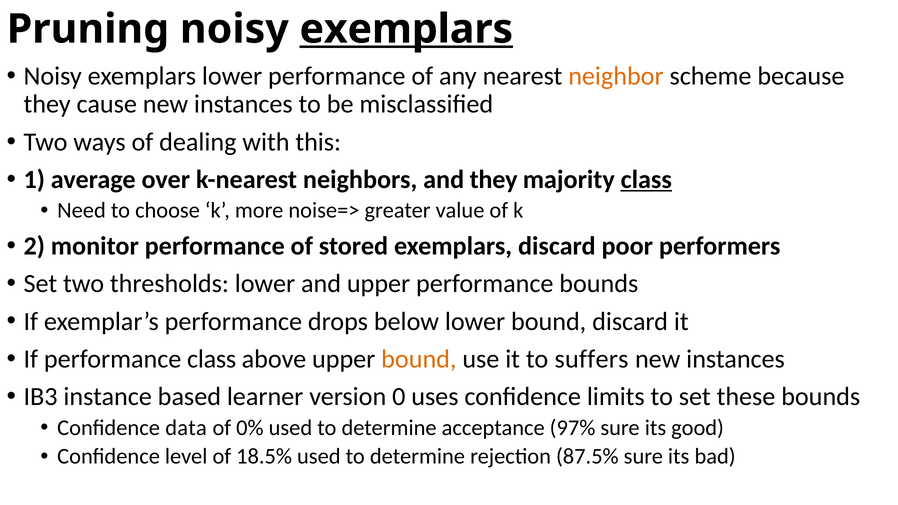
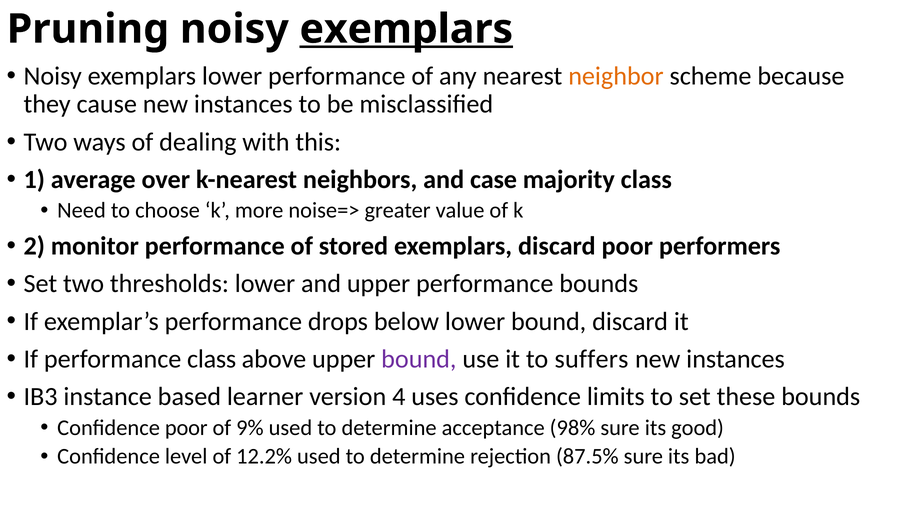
and they: they -> case (494, 180)
class underline: present -> none (646, 180)
bound colour: orange -> purple (419, 359)
0: 0 -> 4 (399, 397)
Confidence data: data -> poor (186, 428)
0%: 0% -> 9% (250, 428)
97%: 97% -> 98% (573, 428)
18.5%: 18.5% -> 12.2% (264, 457)
